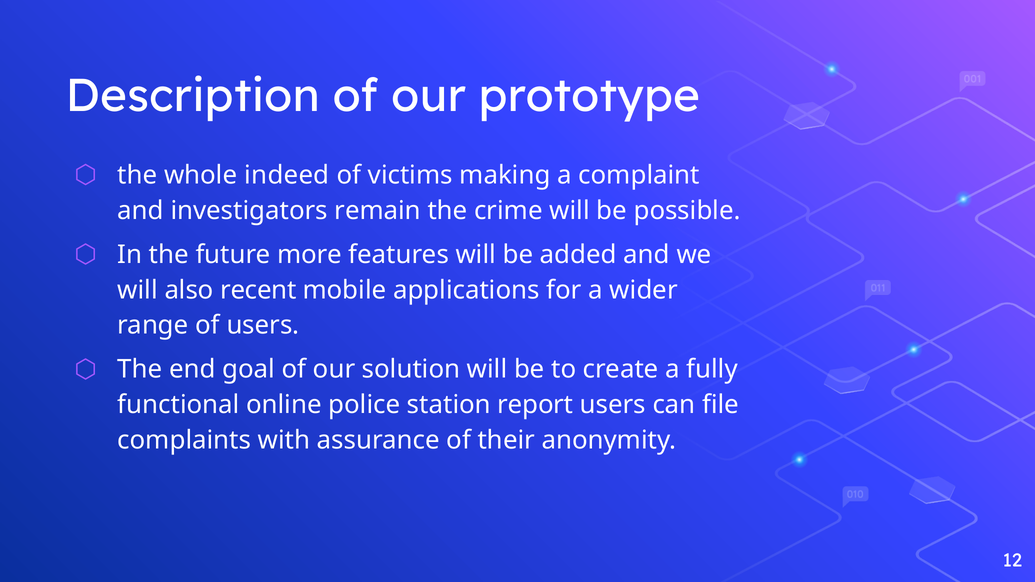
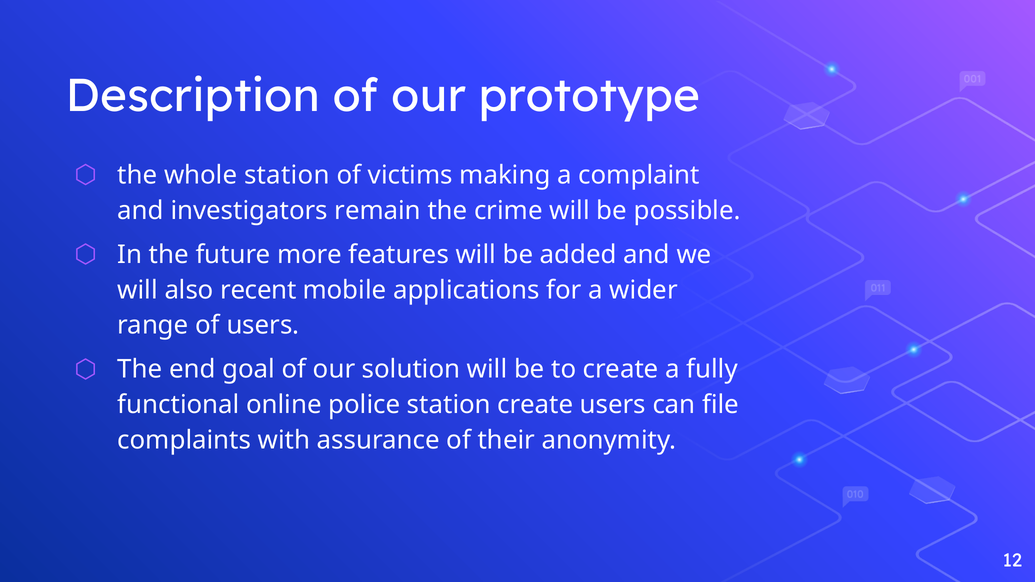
whole indeed: indeed -> station (287, 175)
station report: report -> create (535, 405)
